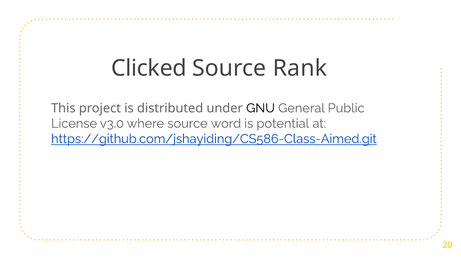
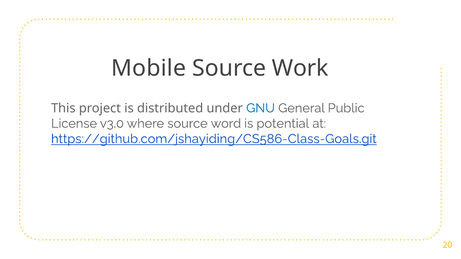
Clicked: Clicked -> Mobile (149, 68)
Rank: Rank -> Work (300, 68)
GNU colour: black -> blue (261, 108)
https://github.com/jshayiding/CS586-Class-Aimed.git: https://github.com/jshayiding/CS586-Class-Aimed.git -> https://github.com/jshayiding/CS586-Class-Goals.git (214, 139)
